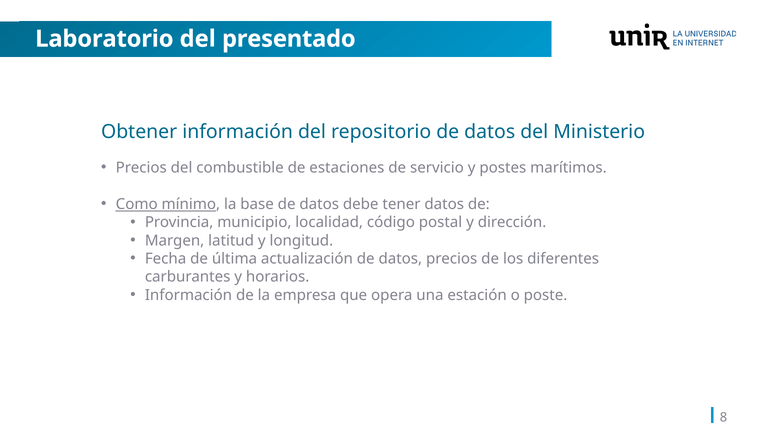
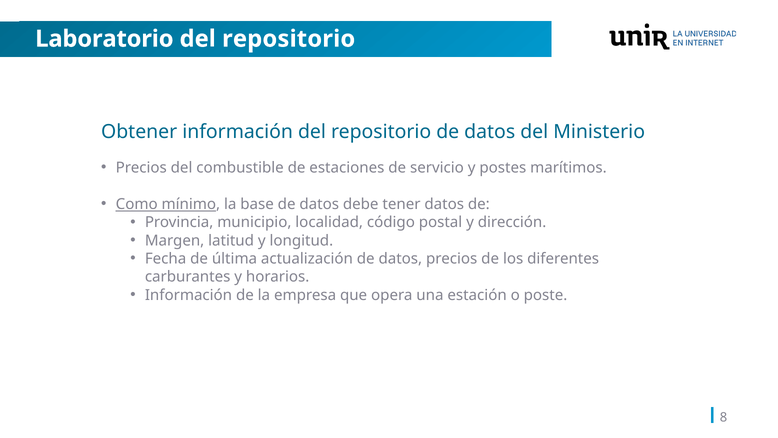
presentado: presentado -> repositorio (289, 39)
